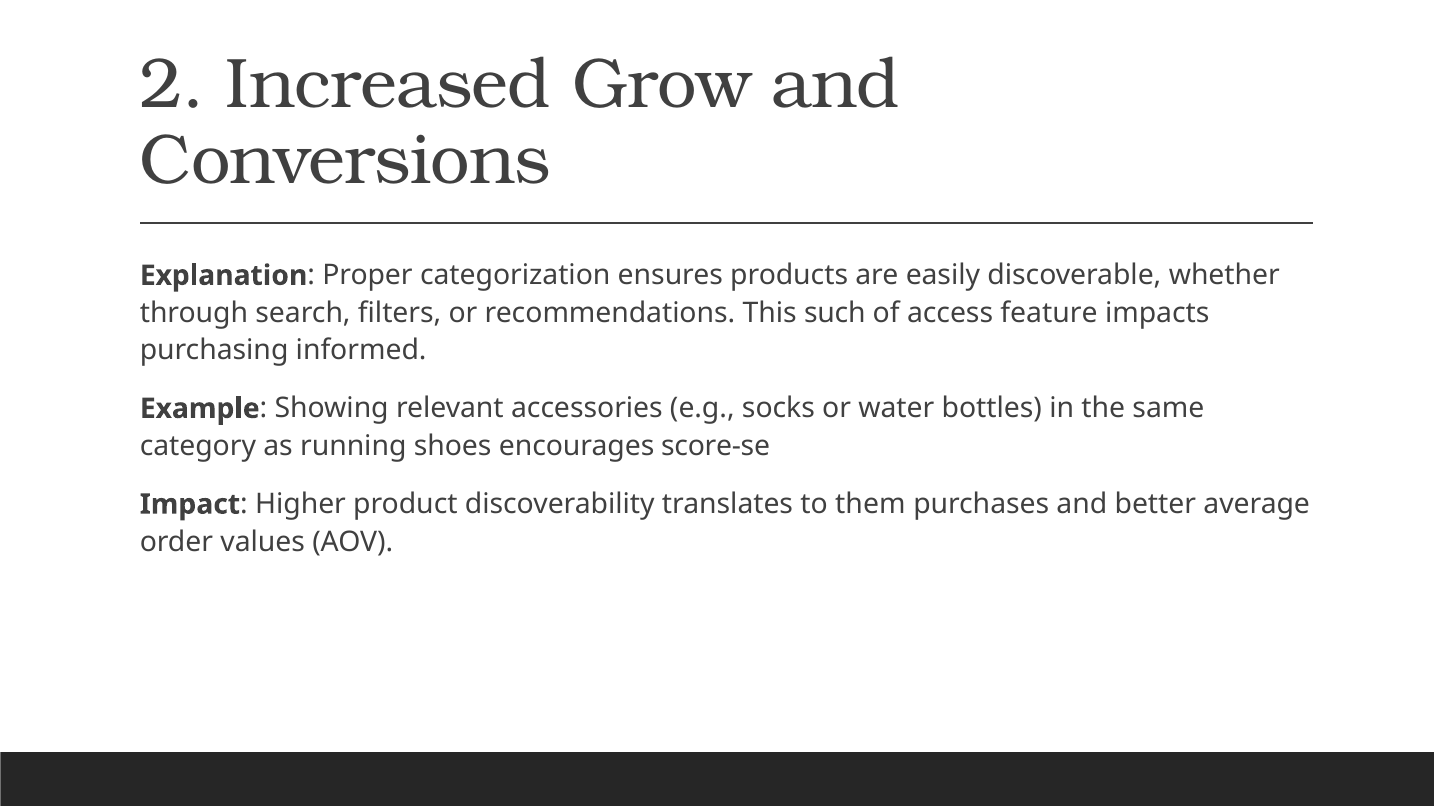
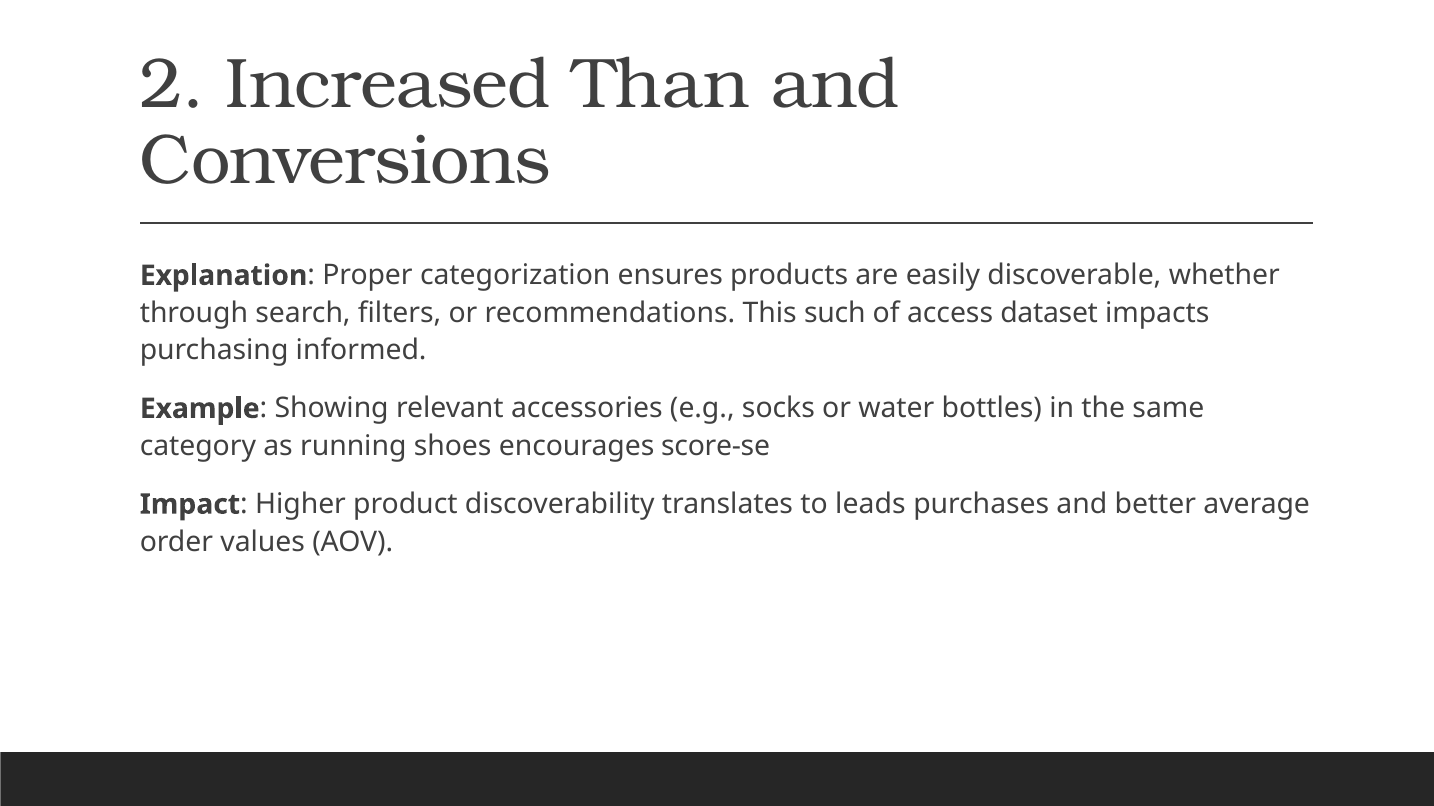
Grow: Grow -> Than (661, 85)
feature: feature -> dataset (1049, 313)
them: them -> leads (870, 505)
